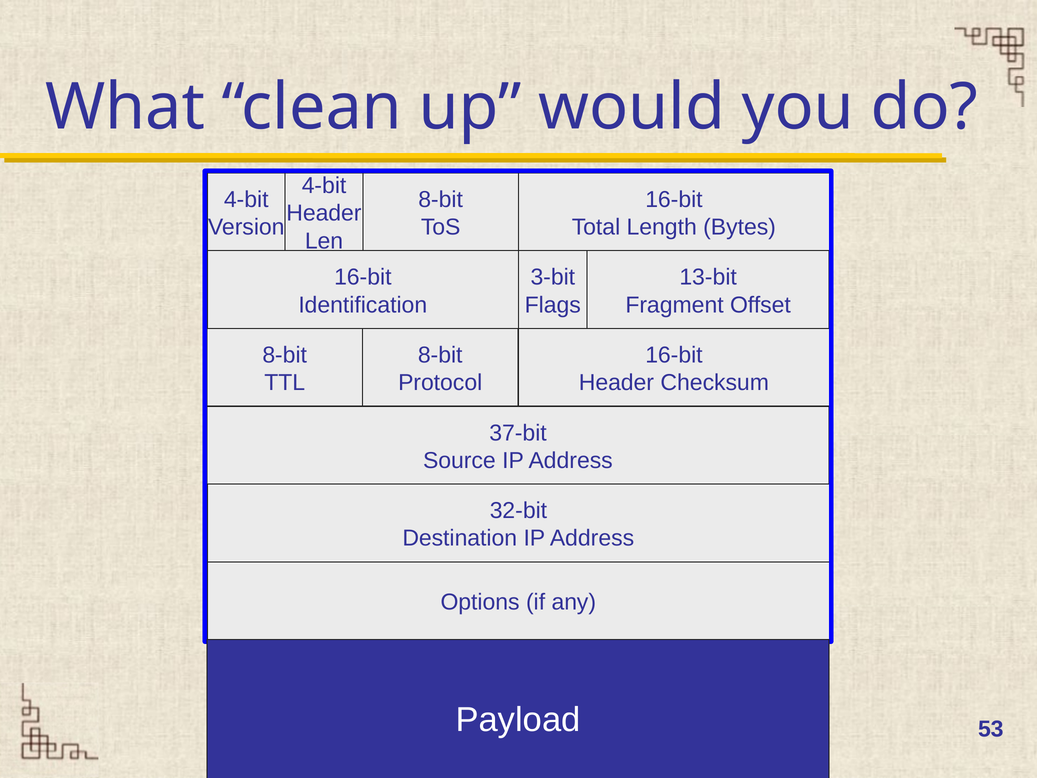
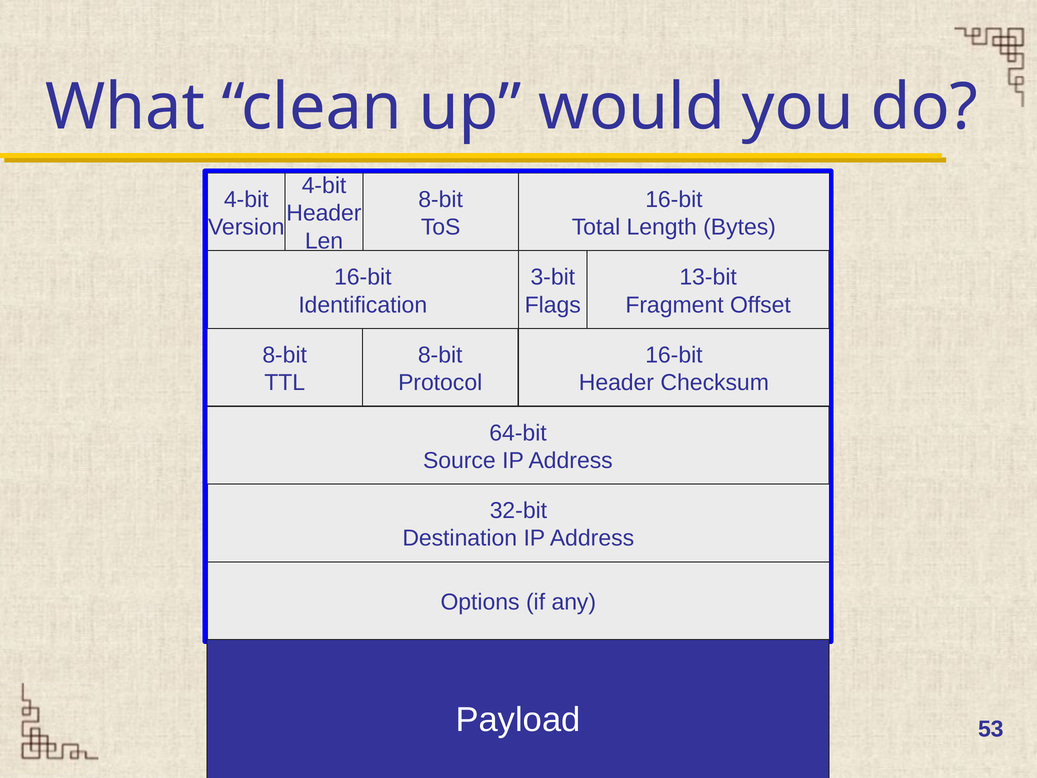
37-bit: 37-bit -> 64-bit (518, 433)
